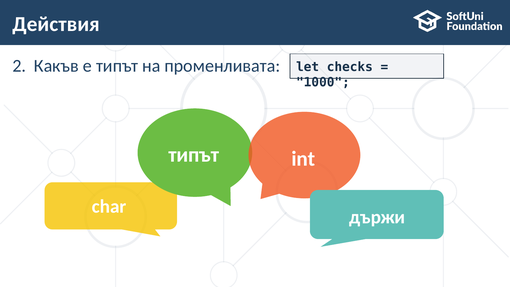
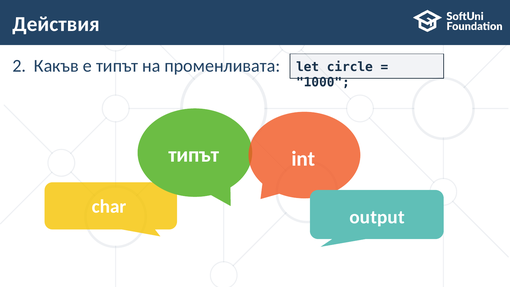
checks: checks -> circle (350, 67)
държи: държи -> output (377, 217)
